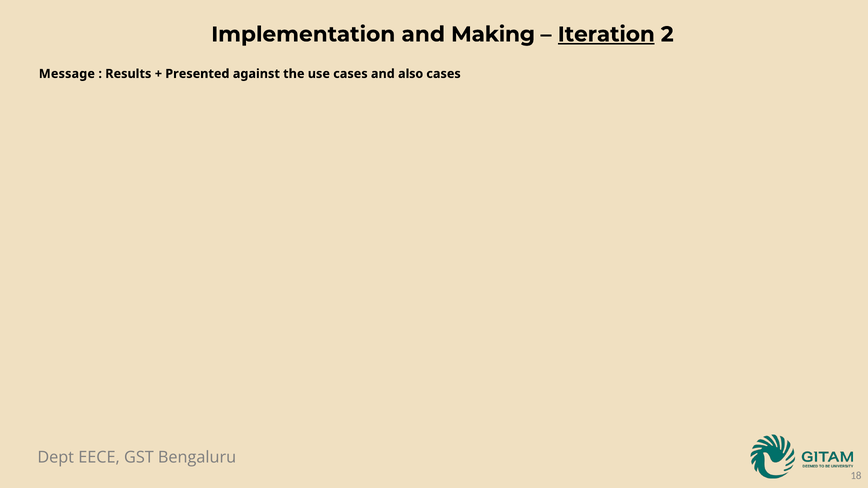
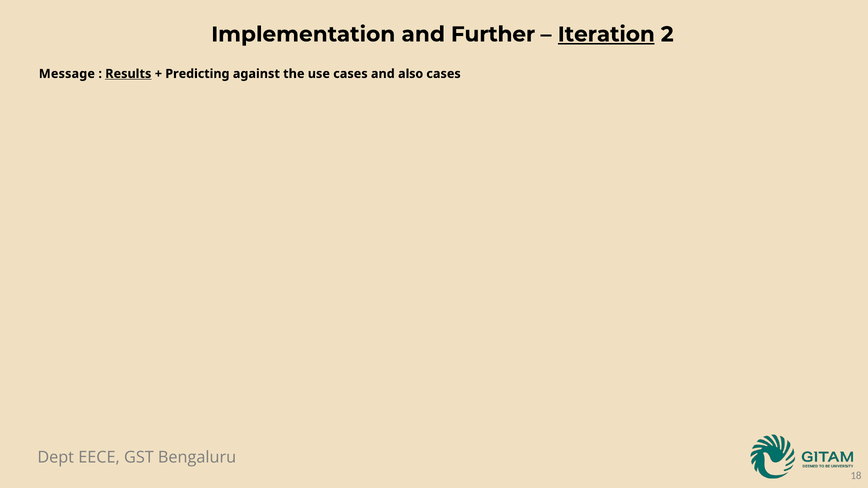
Making: Making -> Further (493, 34)
Results underline: none -> present (128, 74)
Presented: Presented -> Predicting (197, 74)
